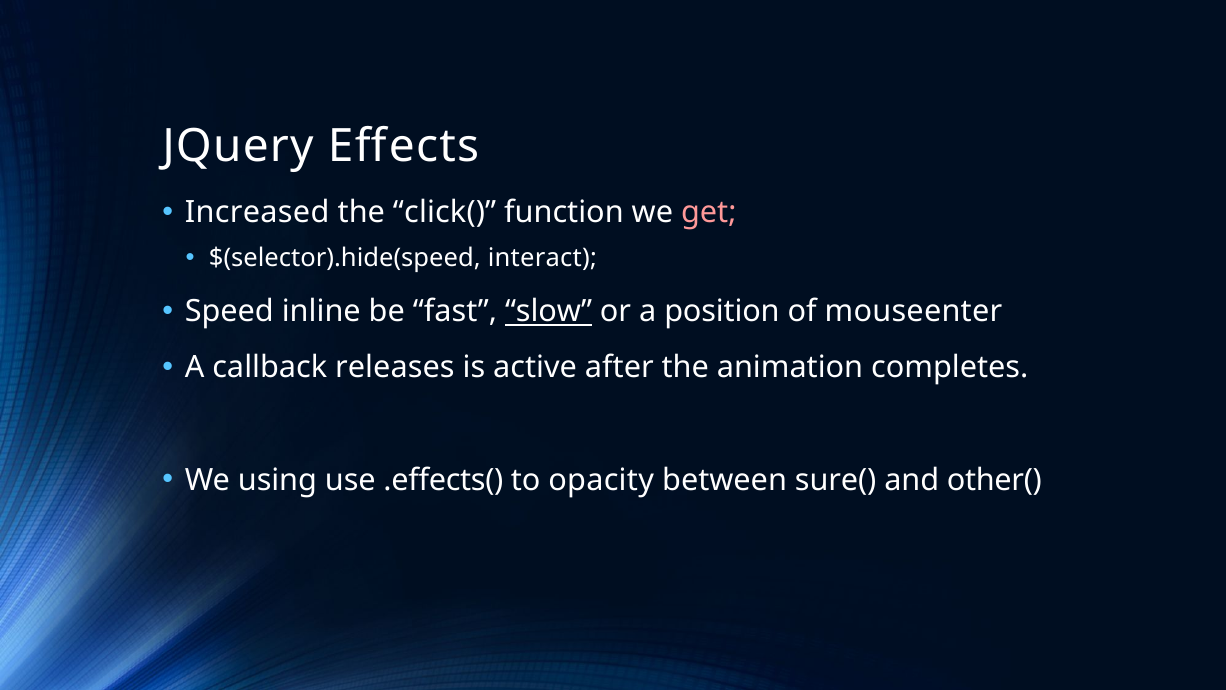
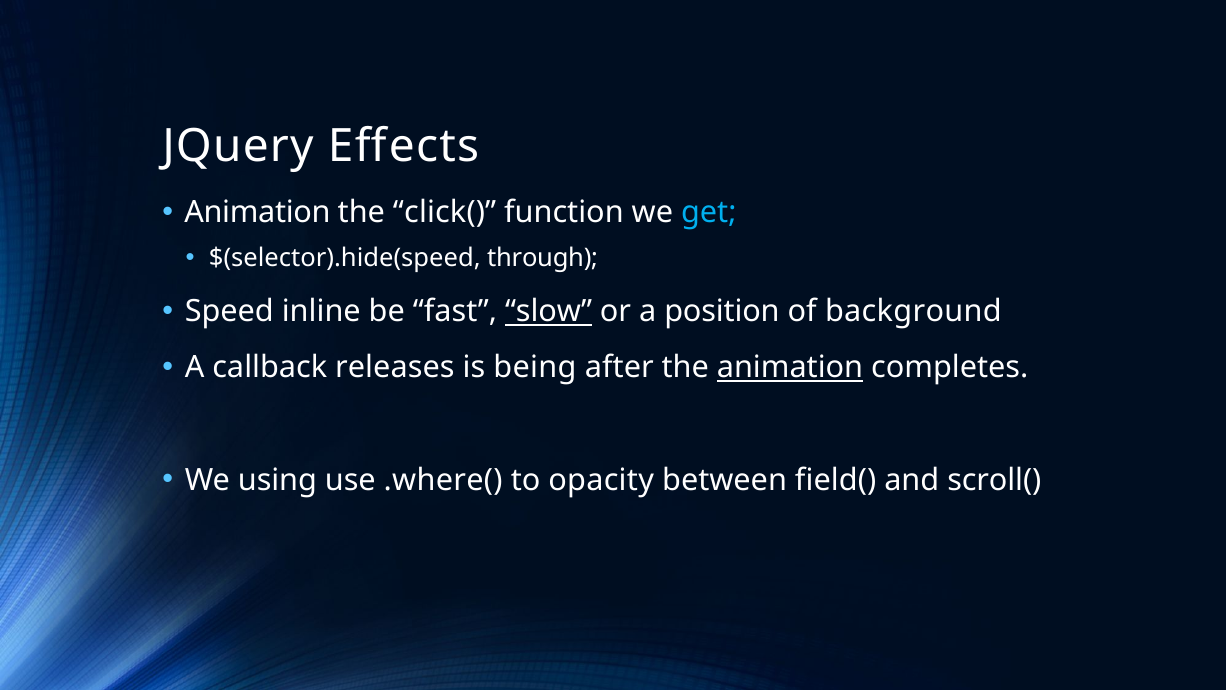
Increased: Increased -> Animation (257, 213)
get colour: pink -> light blue (709, 213)
interact: interact -> through (543, 258)
mouseenter: mouseenter -> background (913, 312)
active: active -> being (535, 368)
animation underline: none -> present (790, 368)
.effects(: .effects( -> .where( (443, 480)
sure(: sure( -> field( (836, 480)
other(: other( -> scroll( (994, 480)
